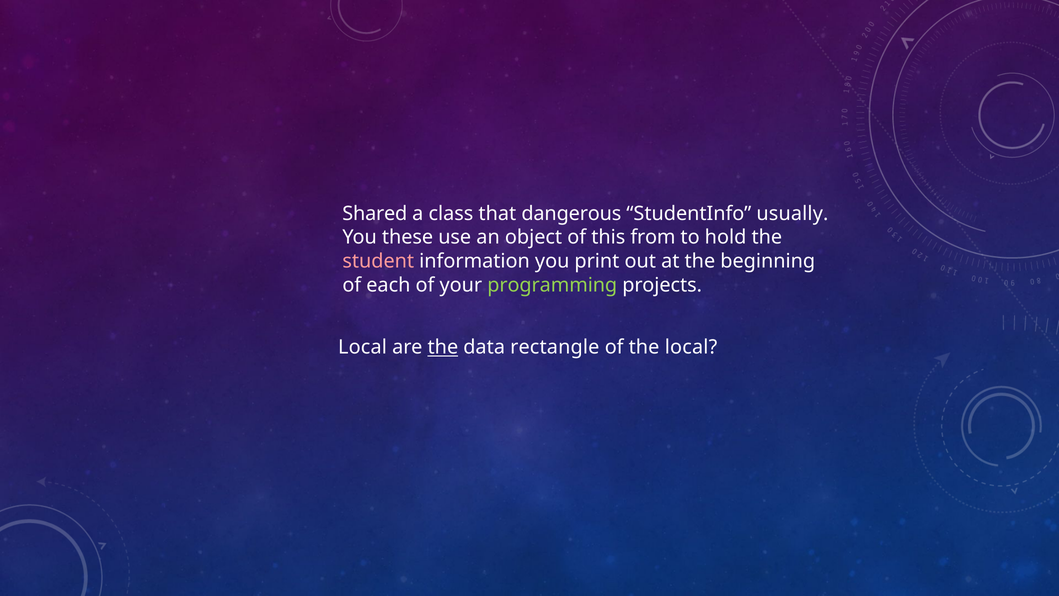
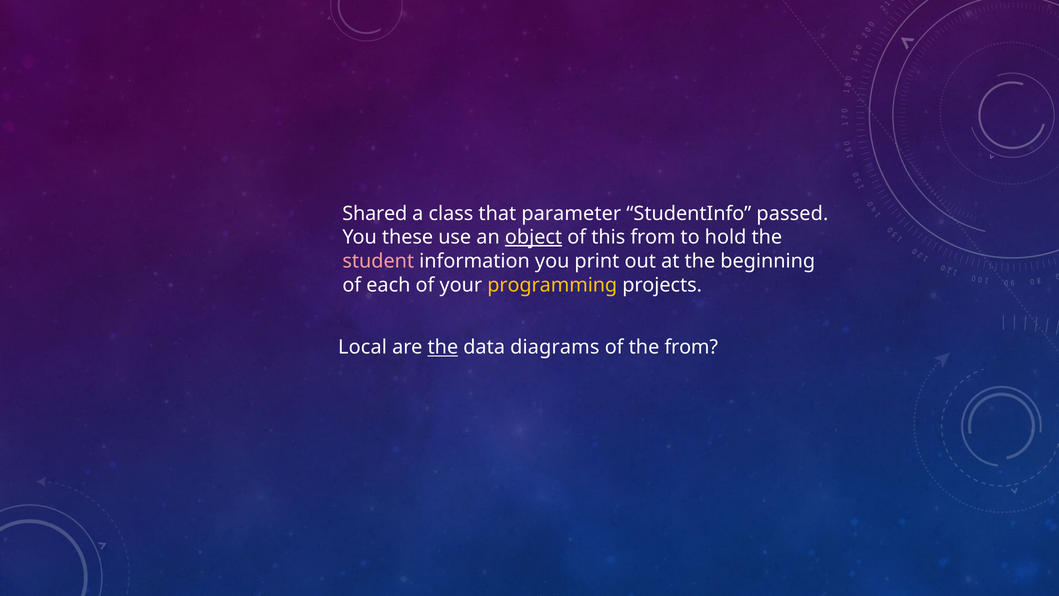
dangerous: dangerous -> parameter (571, 213)
usually: usually -> passed (792, 213)
object underline: none -> present (534, 237)
programming colour: light green -> yellow (552, 285)
rectangle: rectangle -> diagrams (555, 347)
the local: local -> from (691, 347)
